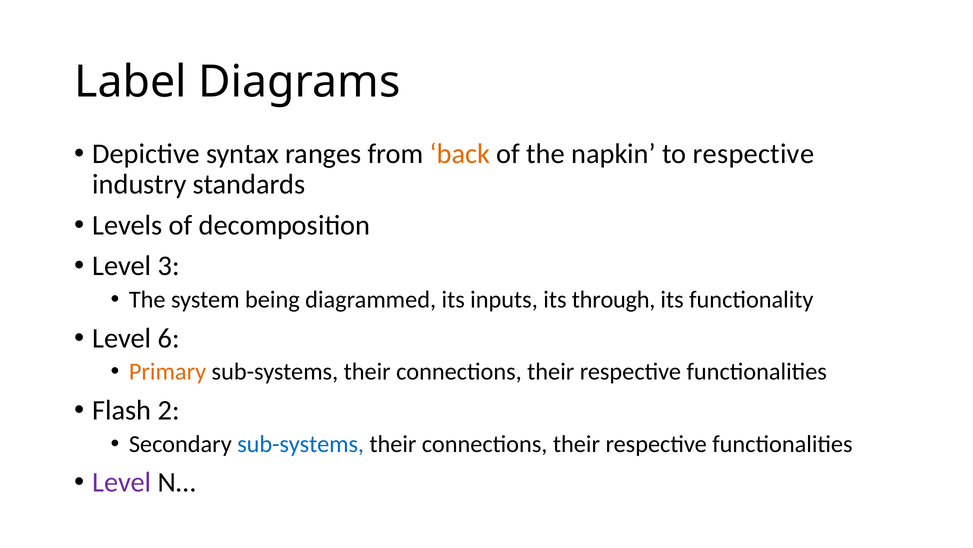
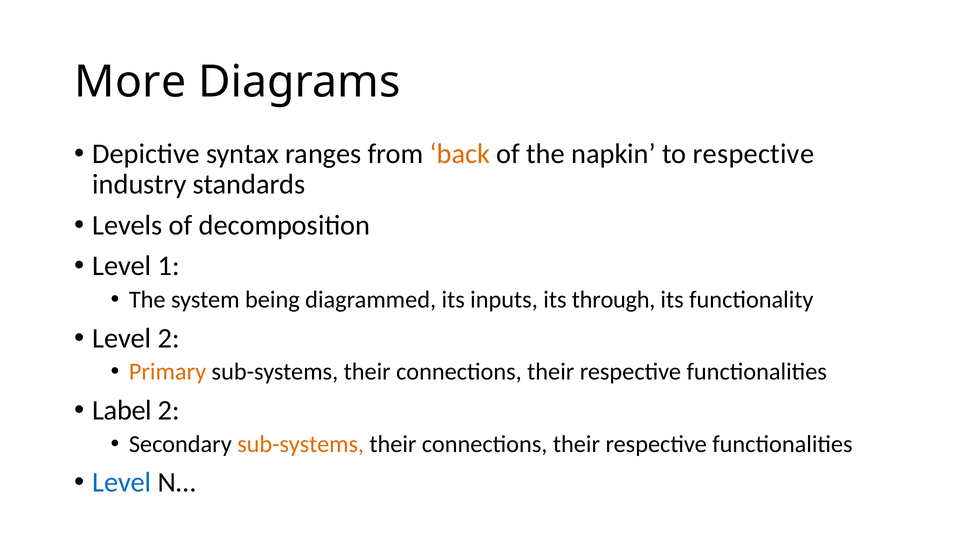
Label: Label -> More (130, 82)
3: 3 -> 1 (169, 266)
Level 6: 6 -> 2 (169, 338)
Flash: Flash -> Label (122, 410)
sub-systems colour: blue -> orange (301, 443)
Level colour: purple -> blue (122, 482)
